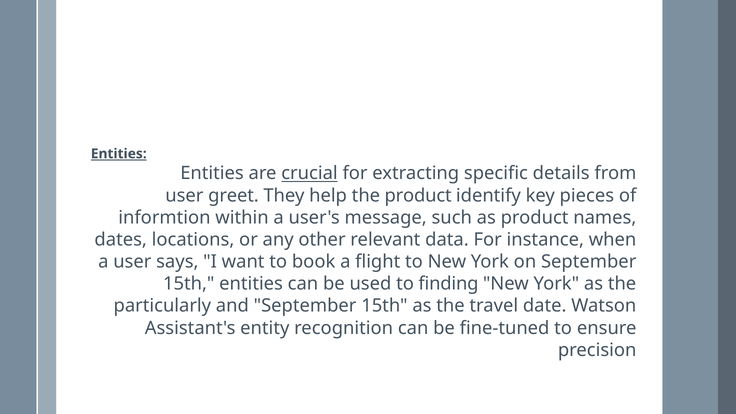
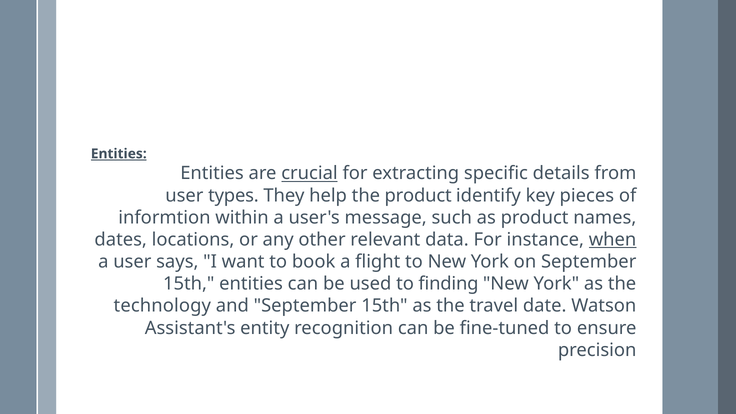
greet: greet -> types (233, 196)
when underline: none -> present (613, 240)
particularly: particularly -> technology (162, 306)
